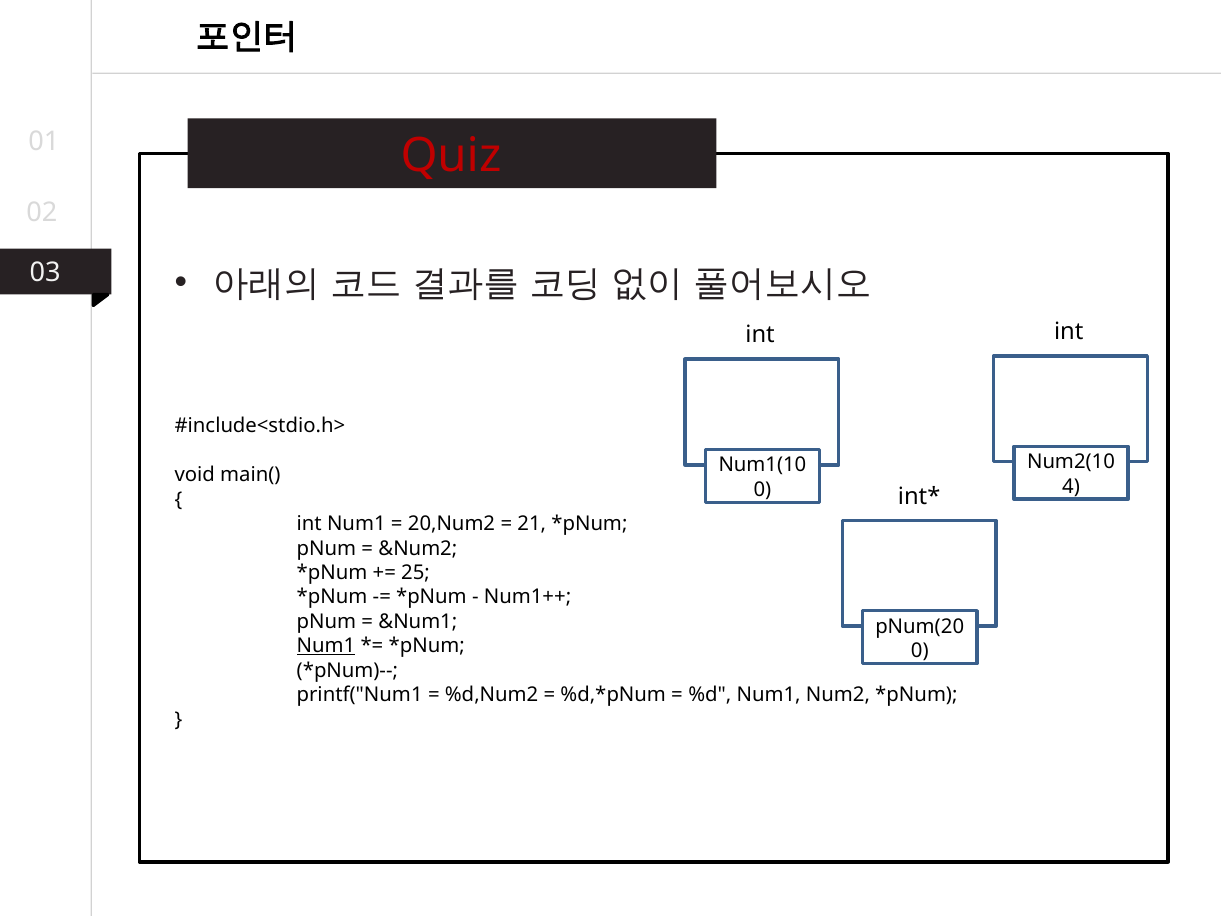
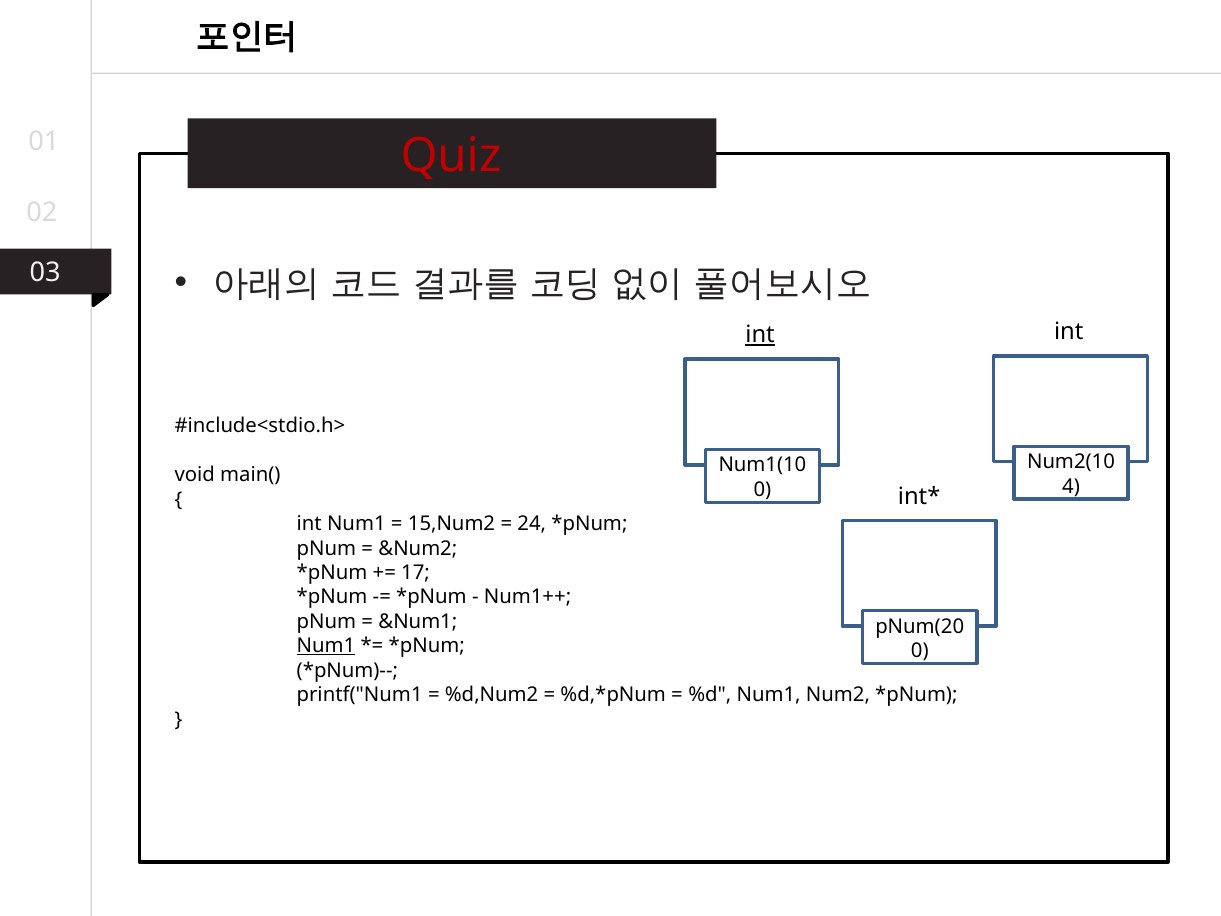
int underline: none -> present (760, 335)
20,Num2: 20,Num2 -> 15,Num2 (452, 524)
21: 21 -> 24 (532, 524)
25: 25 -> 17 (416, 573)
